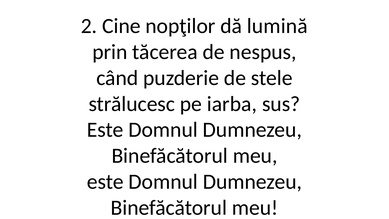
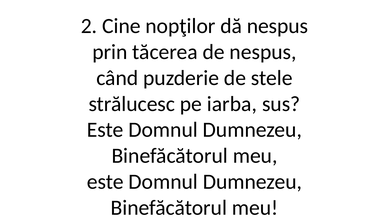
dă lumină: lumină -> nespus (277, 26)
